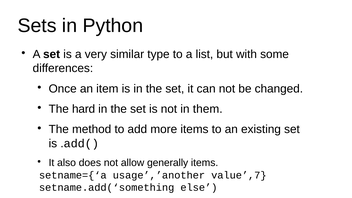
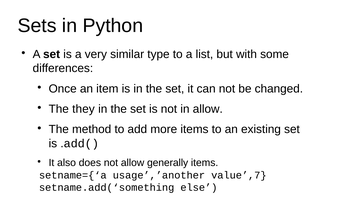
hard: hard -> they (83, 109)
in them: them -> allow (208, 109)
